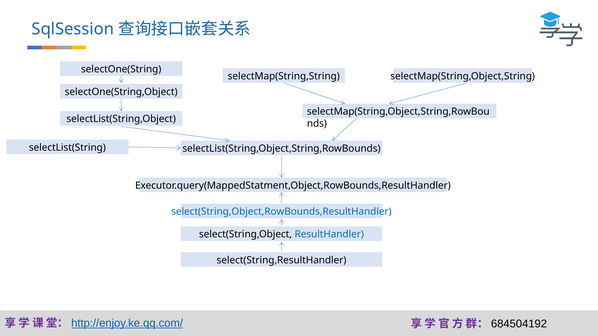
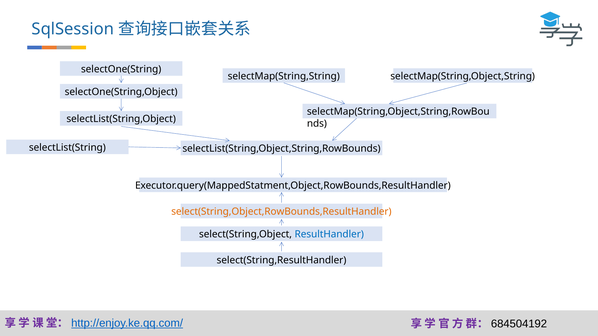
select(String,Object,RowBounds,ResultHandler colour: blue -> orange (281, 212)
